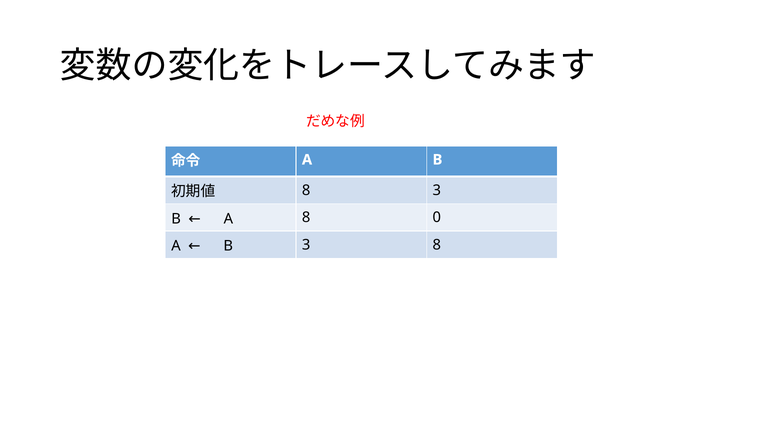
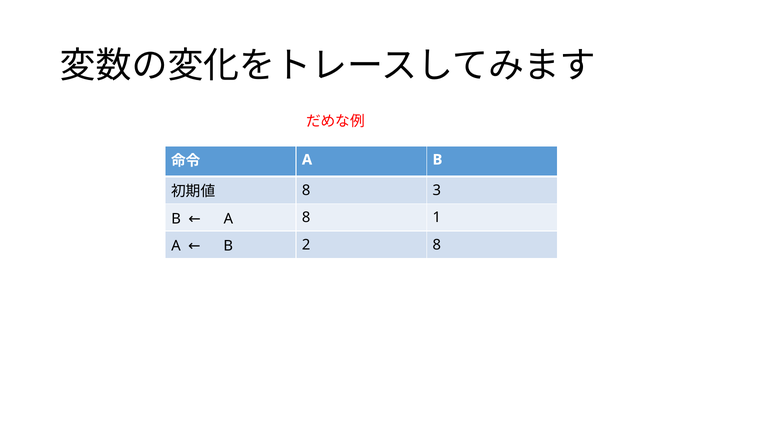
0: 0 -> 1 (437, 217)
B 3: 3 -> 2 (306, 245)
